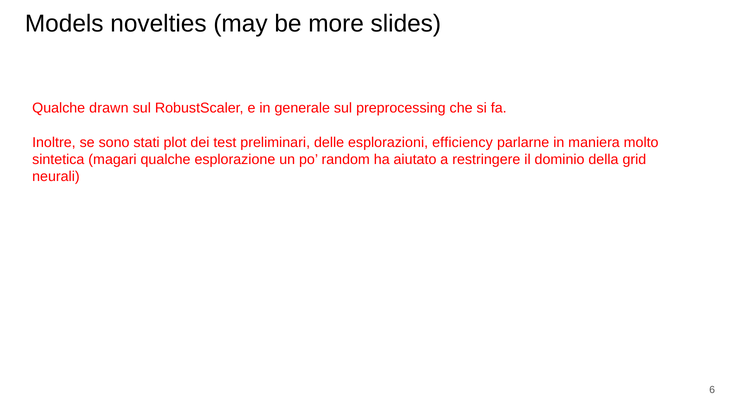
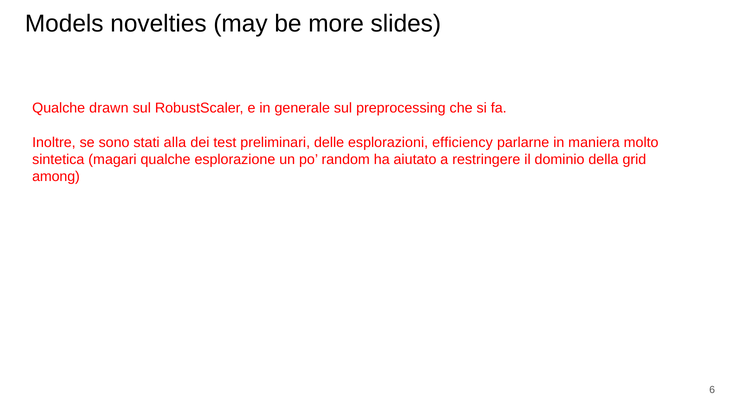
plot: plot -> alla (175, 142)
neurali: neurali -> among (56, 177)
